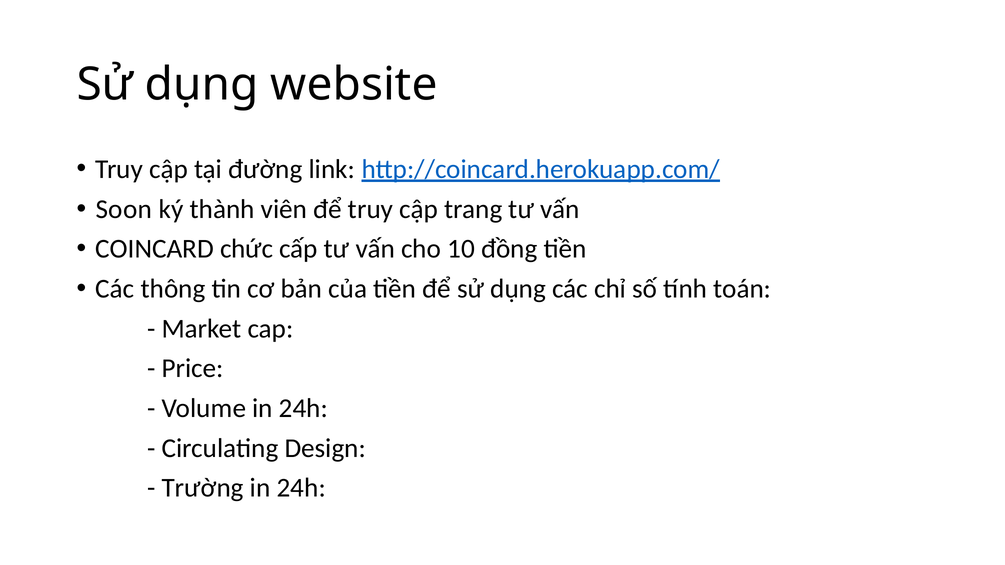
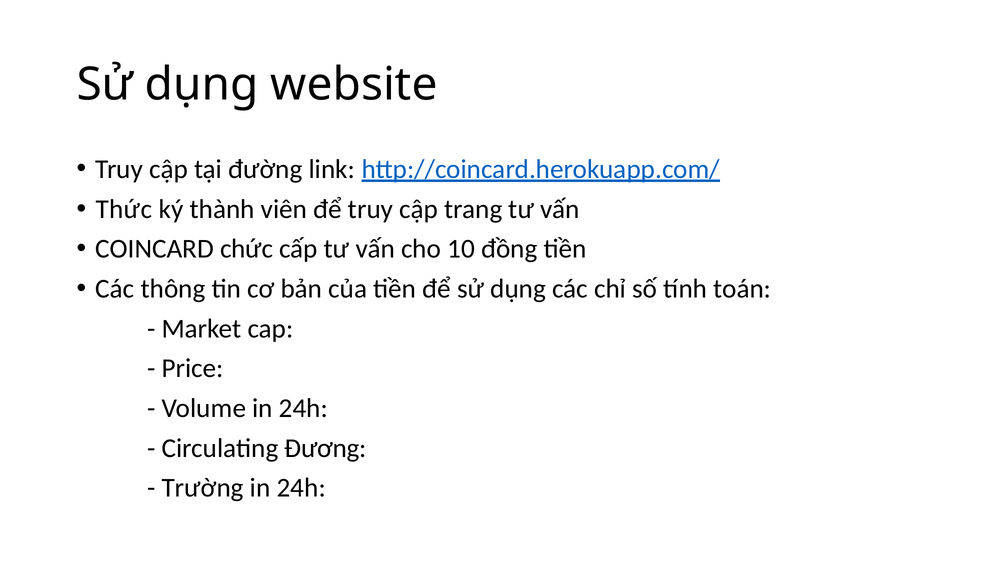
Soon: Soon -> Thức (124, 209)
Design: Design -> Đương (325, 448)
